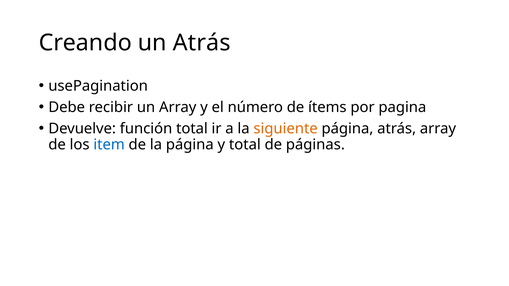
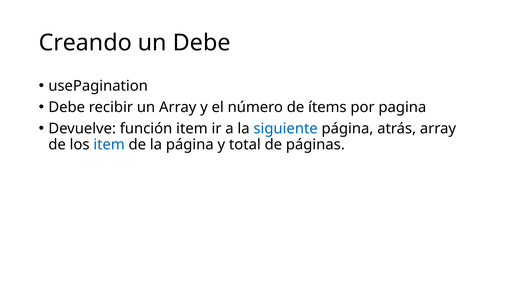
un Atrás: Atrás -> Debe (202, 43)
función total: total -> item (192, 129)
siguiente colour: orange -> blue (286, 129)
